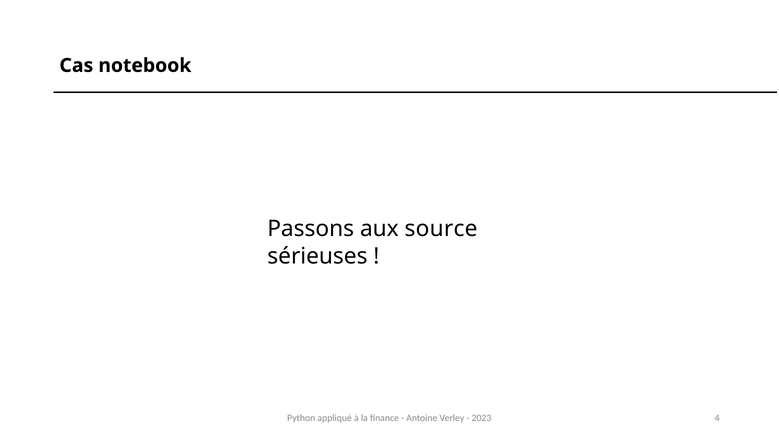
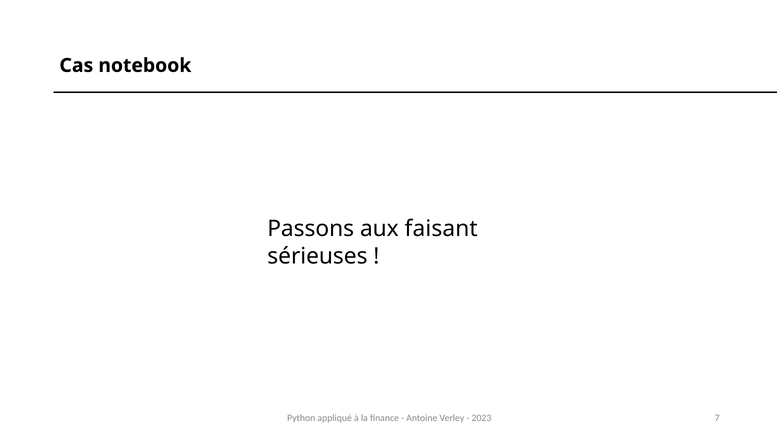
source: source -> faisant (441, 229)
4: 4 -> 7 (717, 418)
